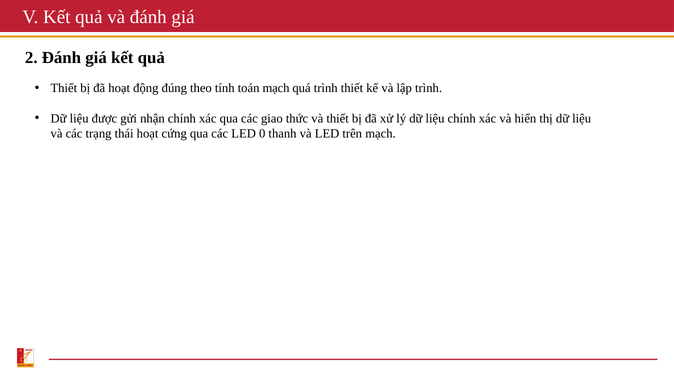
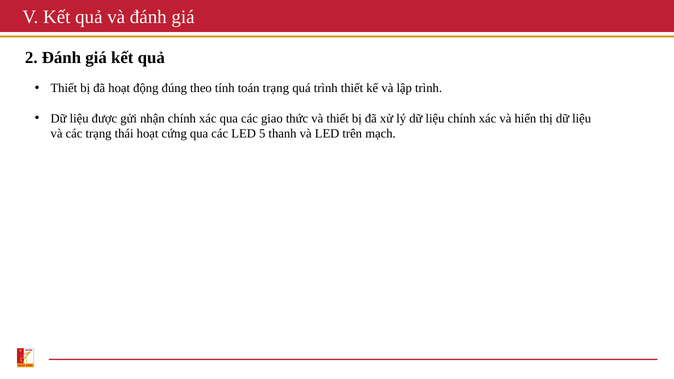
toán mạch: mạch -> trạng (276, 88)
0: 0 -> 5 (262, 134)
